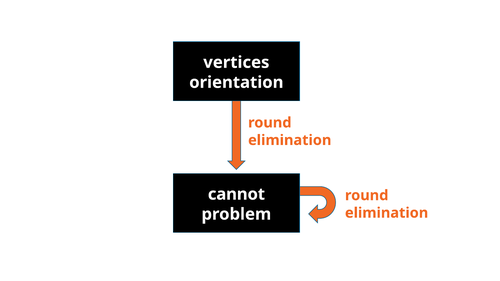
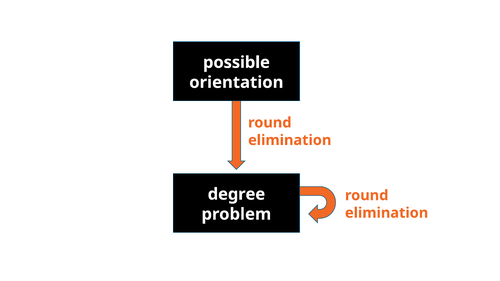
vertices: vertices -> possible (236, 62)
cannot: cannot -> degree (236, 194)
